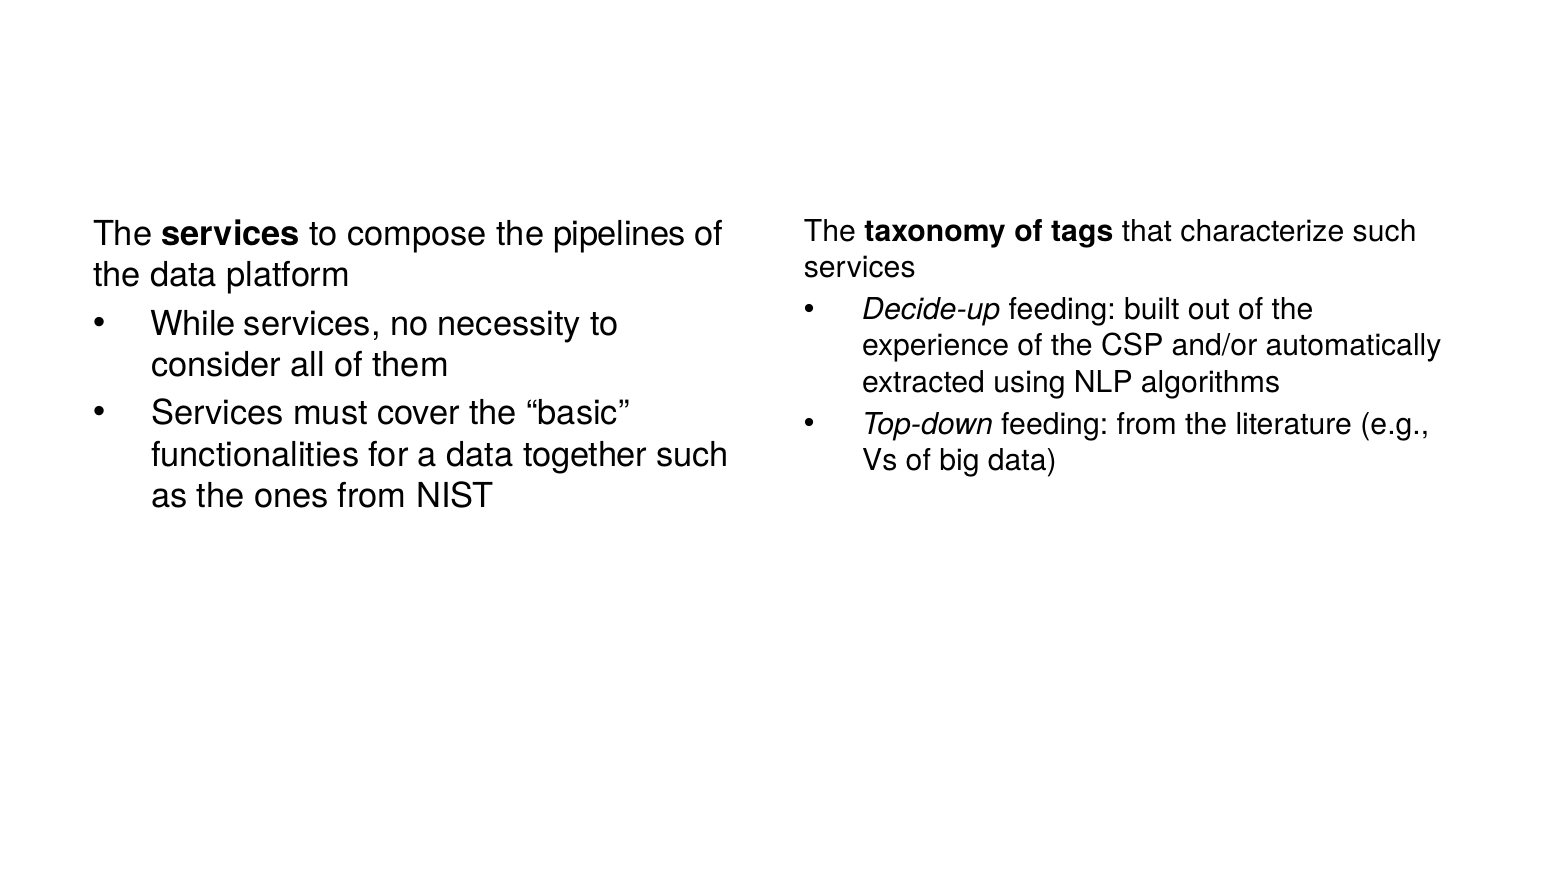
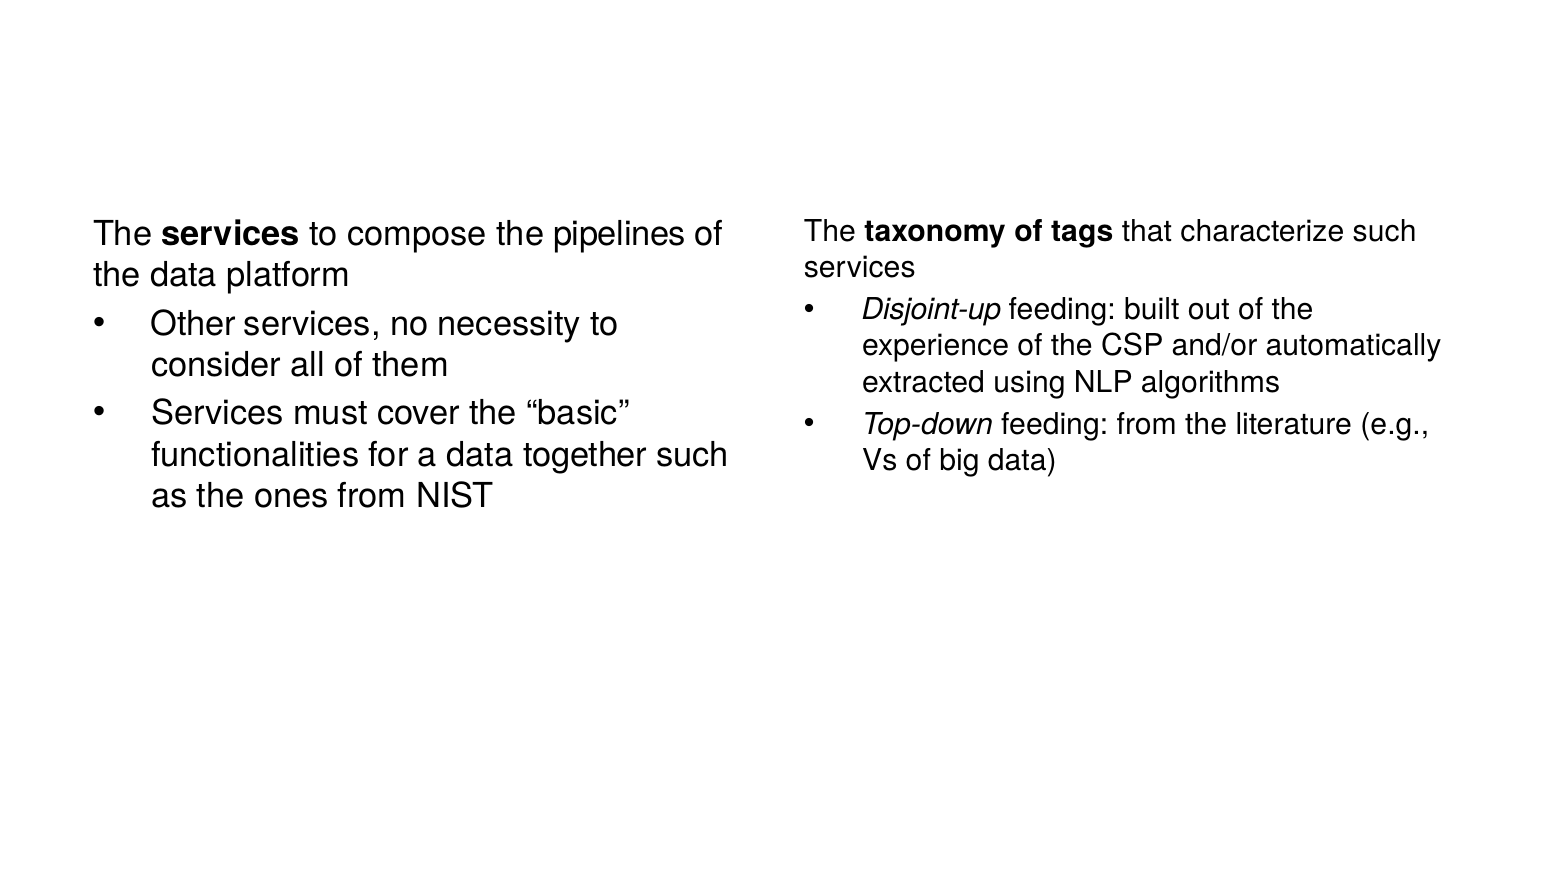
Decide-up: Decide-up -> Disjoint-up (931, 310)
While: While -> Other (193, 324)
